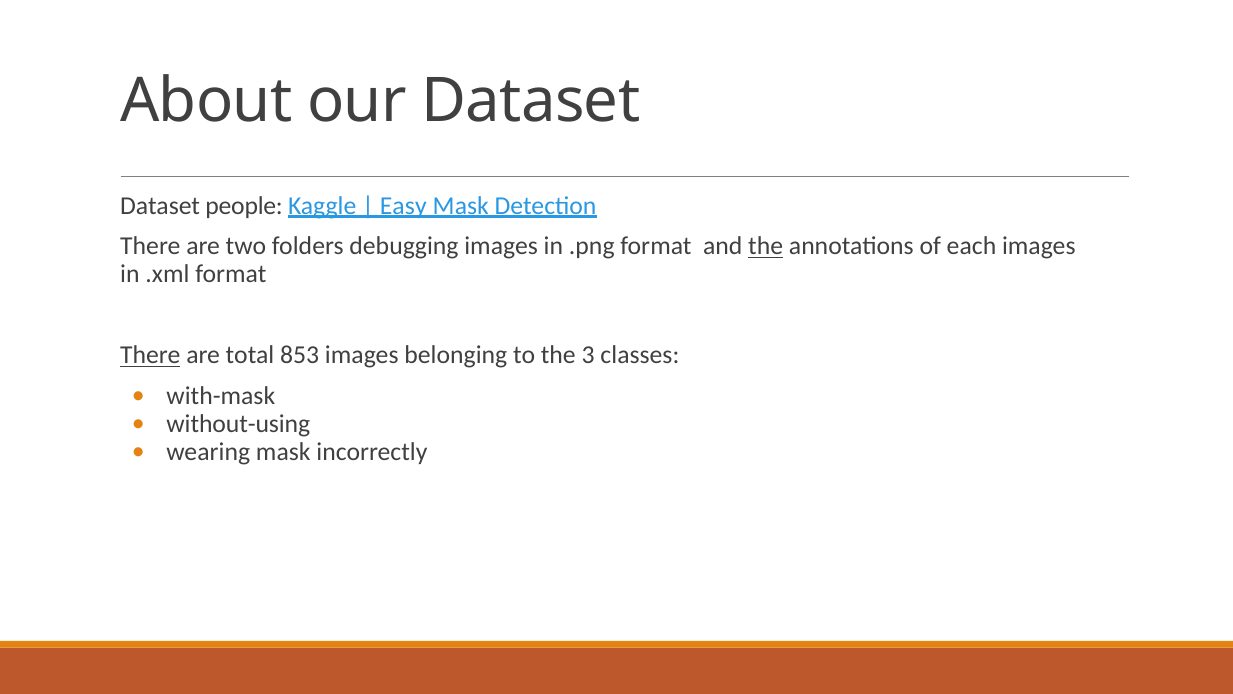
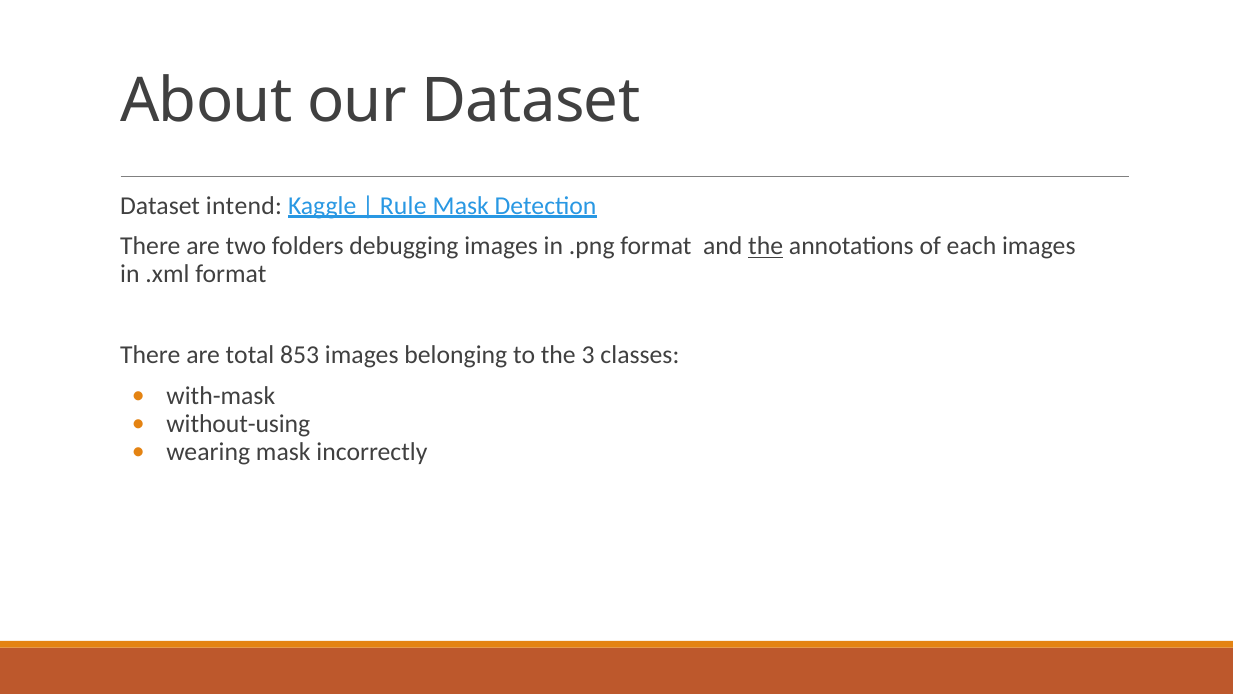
people: people -> intend (244, 205)
Easy: Easy -> Rule (403, 205)
There underline: present -> none (150, 355)
